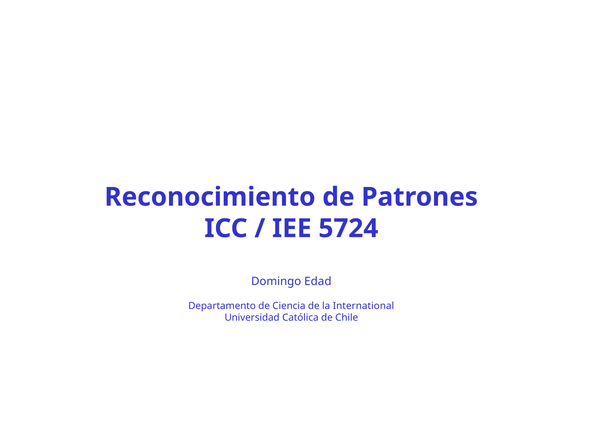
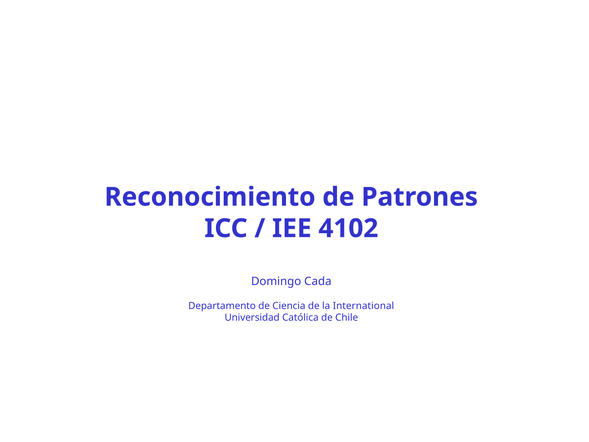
5724: 5724 -> 4102 (348, 228)
Edad: Edad -> Cada (318, 281)
